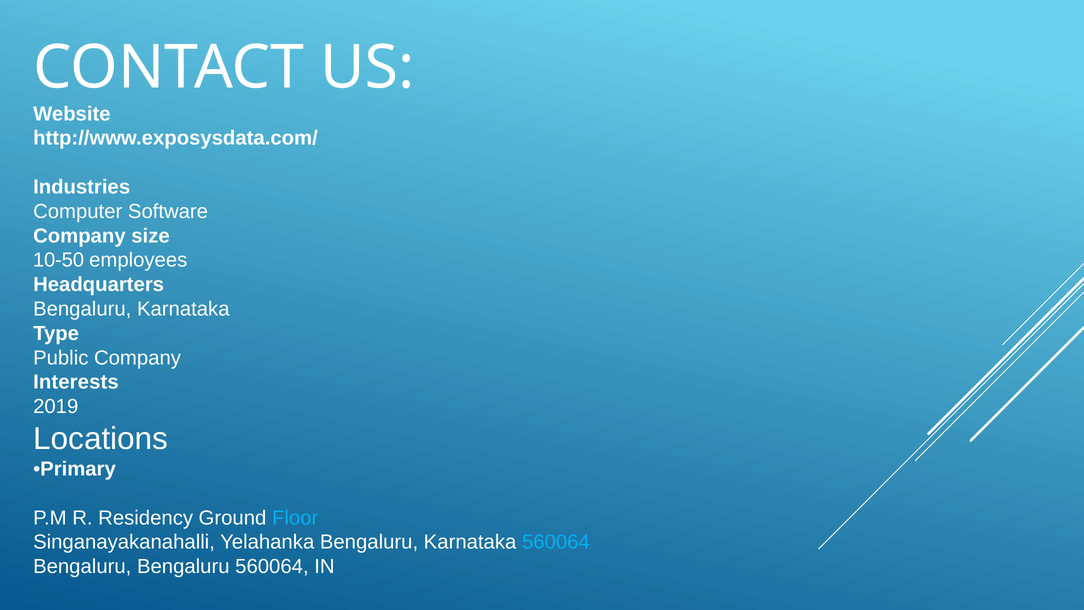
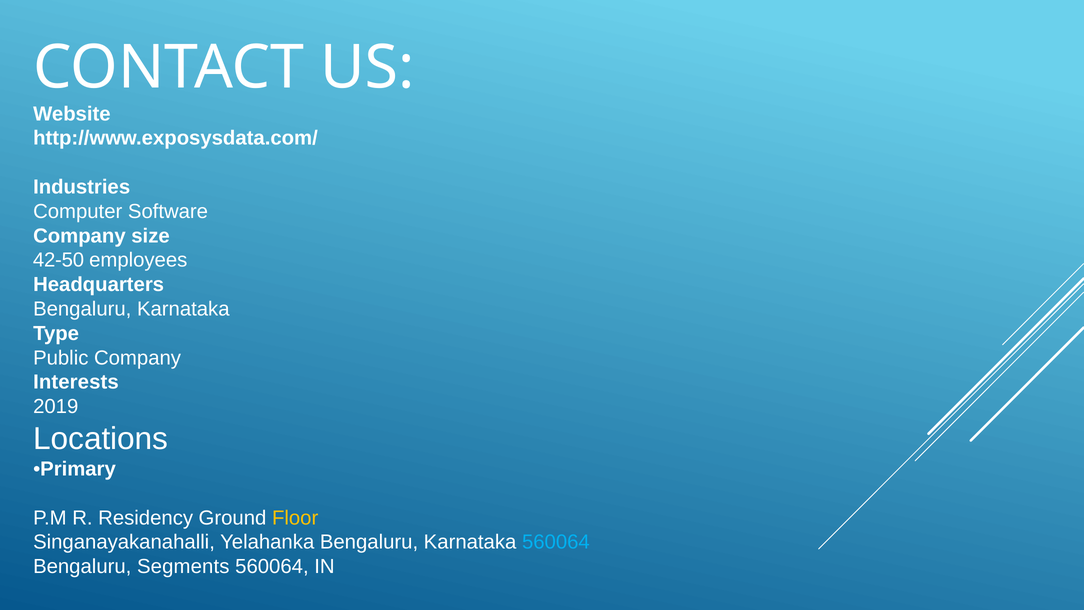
10-50: 10-50 -> 42-50 (58, 260)
Floor colour: light blue -> yellow (295, 518)
Bengaluru Bengaluru: Bengaluru -> Segments (183, 566)
